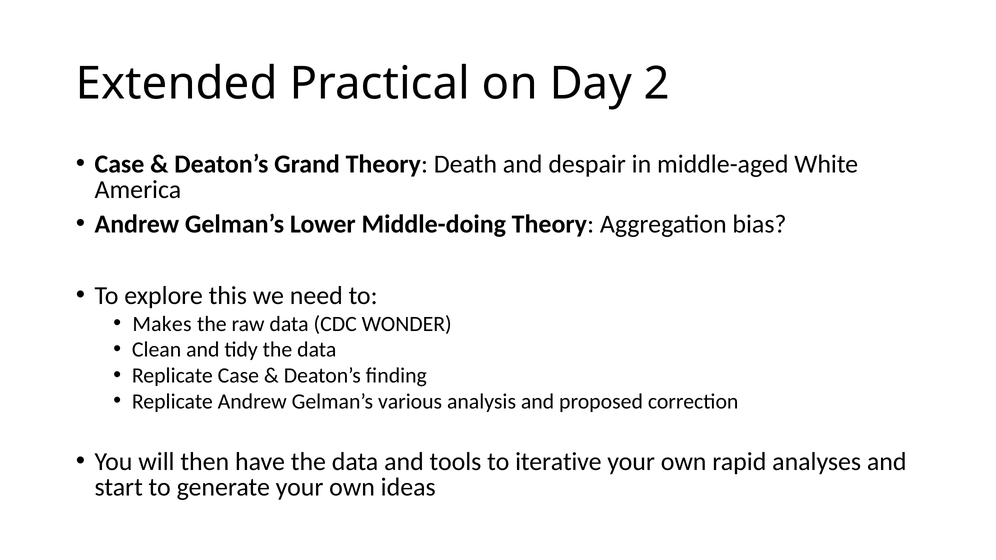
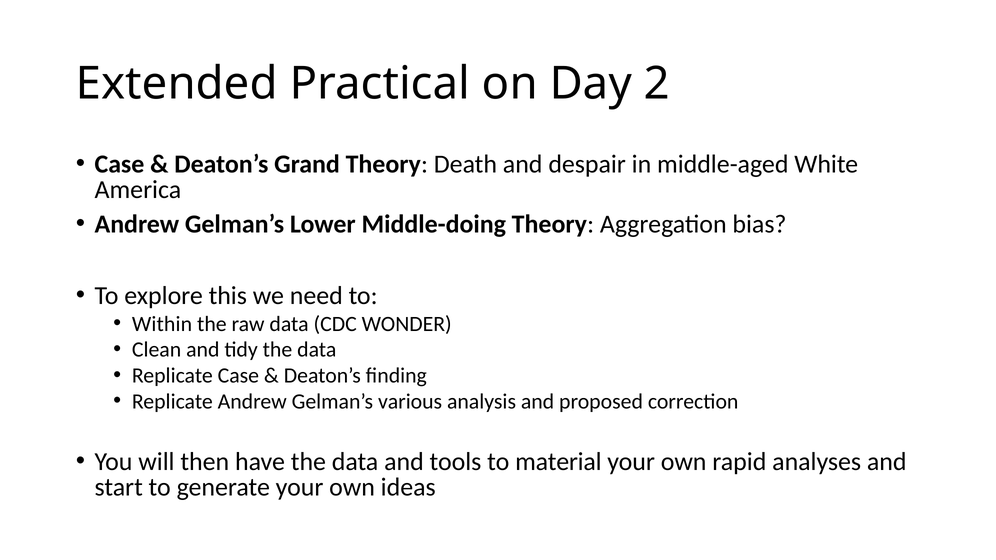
Makes: Makes -> Within (162, 324)
iterative: iterative -> material (558, 462)
